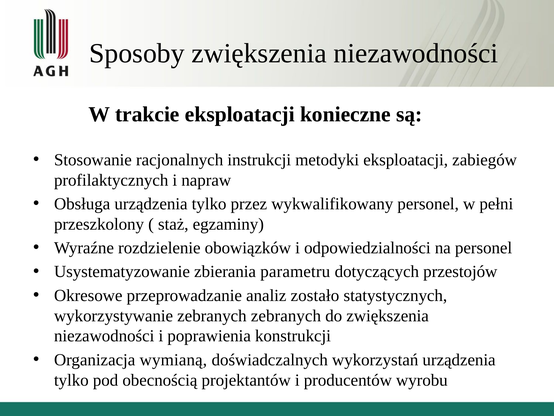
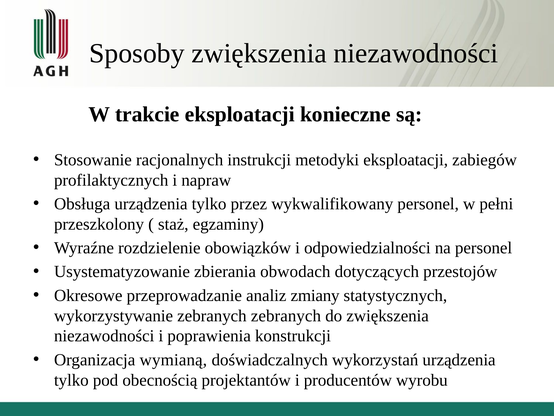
parametru: parametru -> obwodach (295, 271)
zostało: zostało -> zmiany (315, 295)
